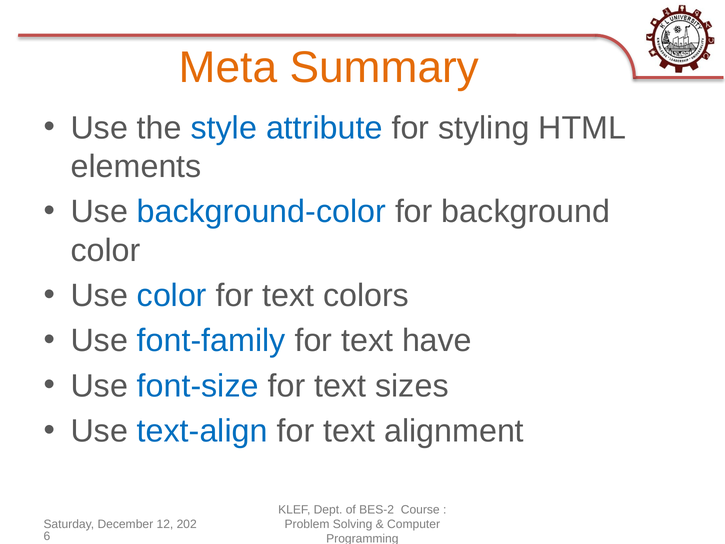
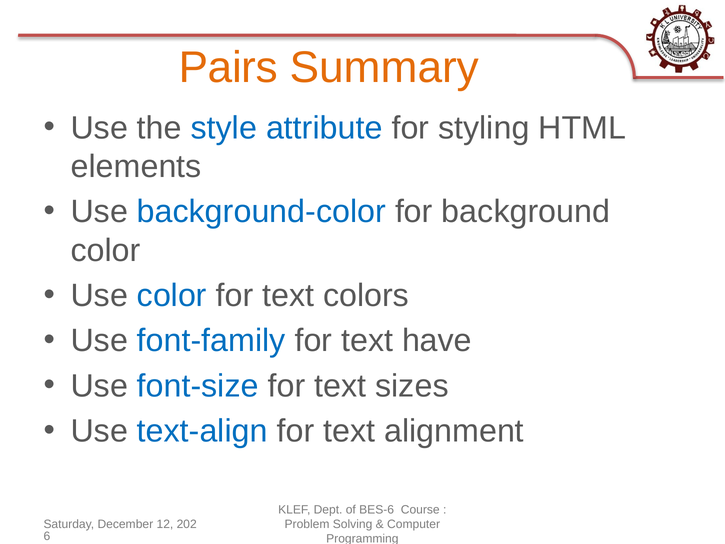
Meta: Meta -> Pairs (228, 68)
BES-2: BES-2 -> BES-6 (377, 510)
